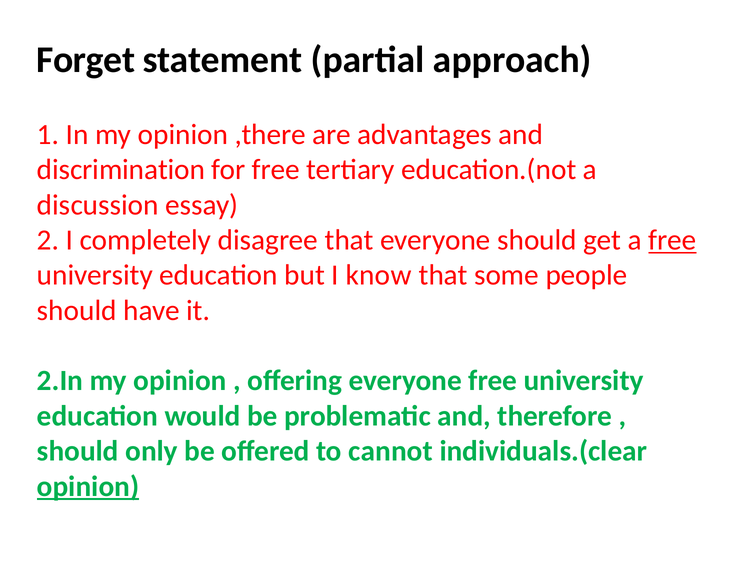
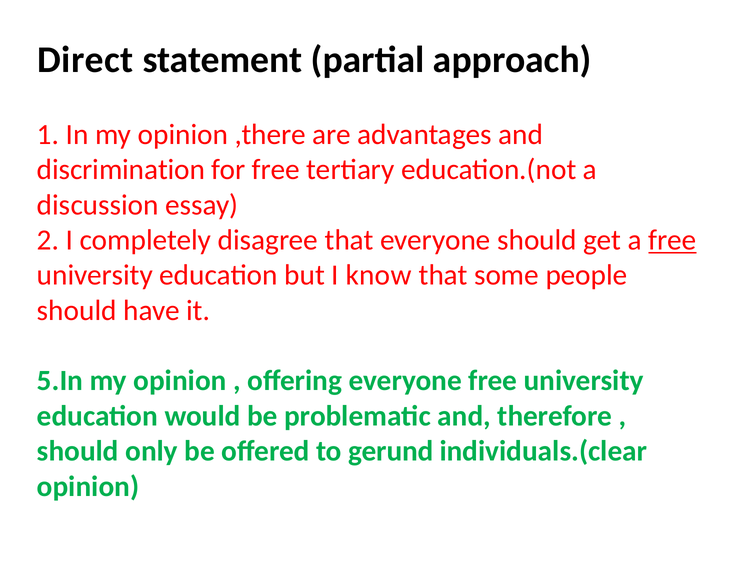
Forget: Forget -> Direct (85, 60)
2.In: 2.In -> 5.In (60, 381)
cannot: cannot -> gerund (391, 452)
opinion underline: present -> none (88, 487)
